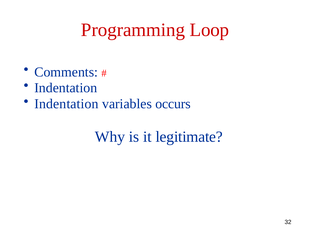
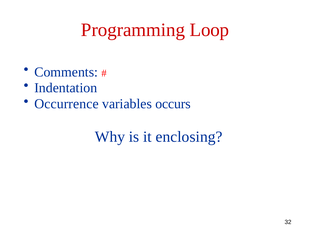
Indentation: Indentation -> Occurrence (67, 104)
legitimate: legitimate -> enclosing (189, 137)
